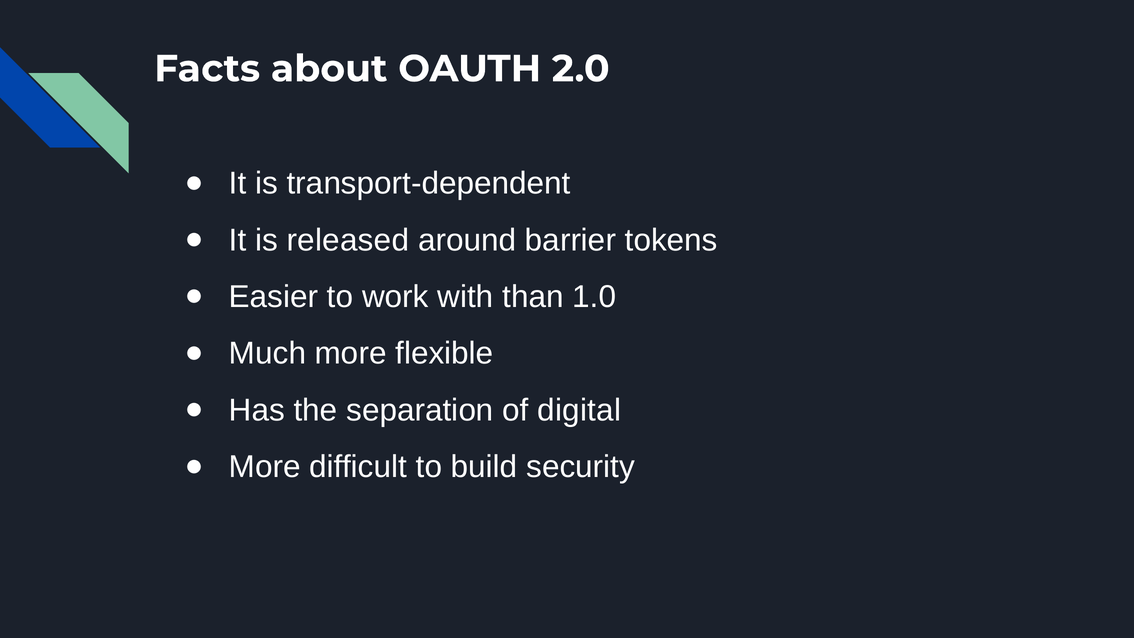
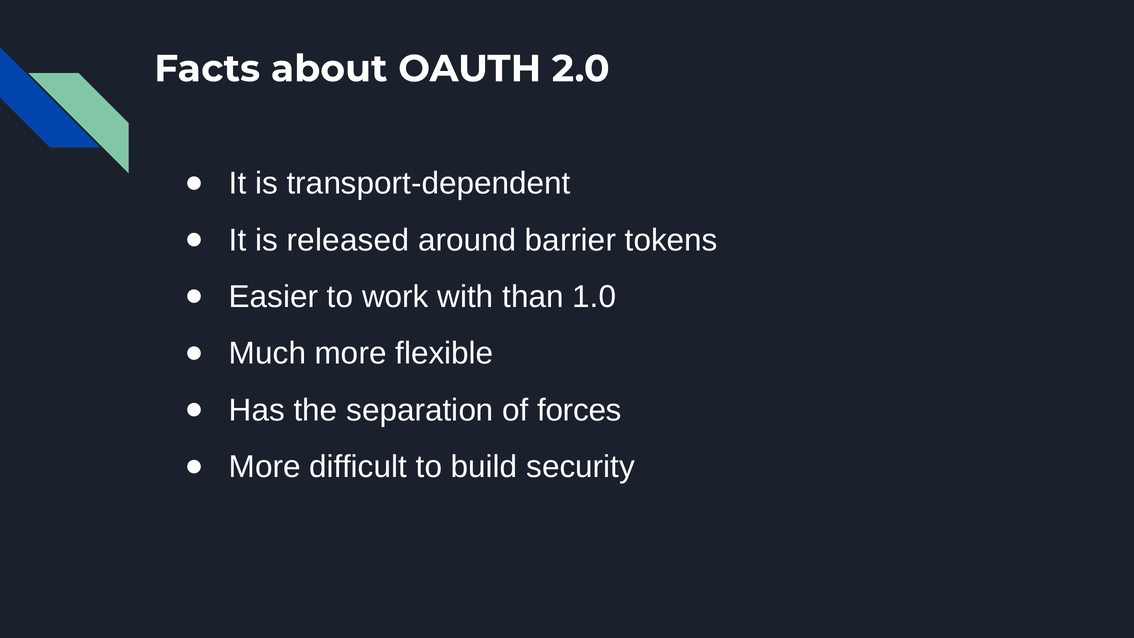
digital: digital -> forces (579, 410)
